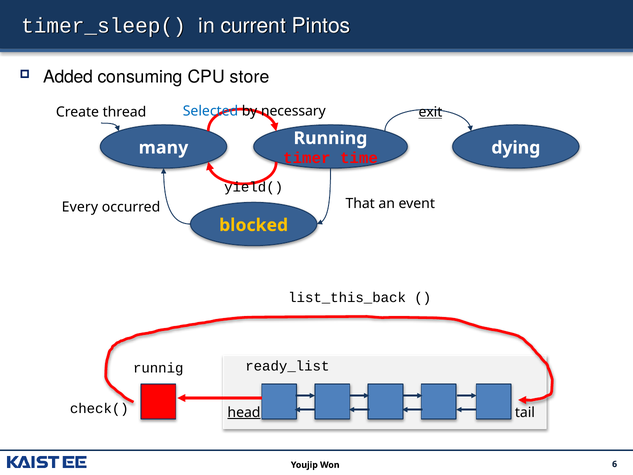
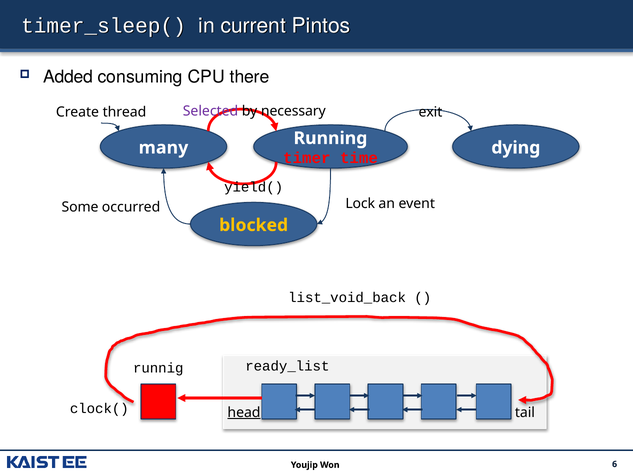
store: store -> there (250, 77)
Selected colour: blue -> purple (210, 111)
exit underline: present -> none (430, 112)
That: That -> Lock (360, 204)
Every: Every -> Some (80, 207)
list_this_back: list_this_back -> list_void_back (347, 298)
check(: check( -> clock( (99, 408)
